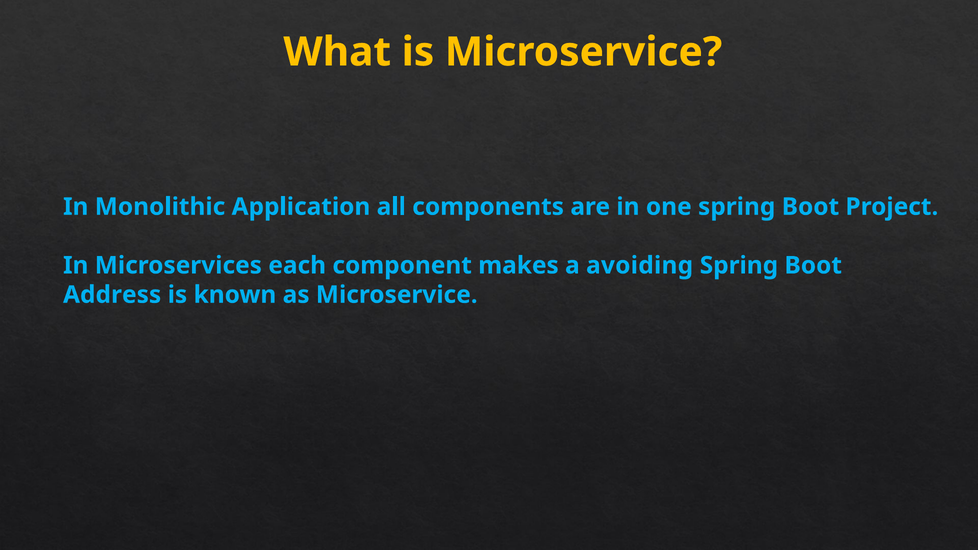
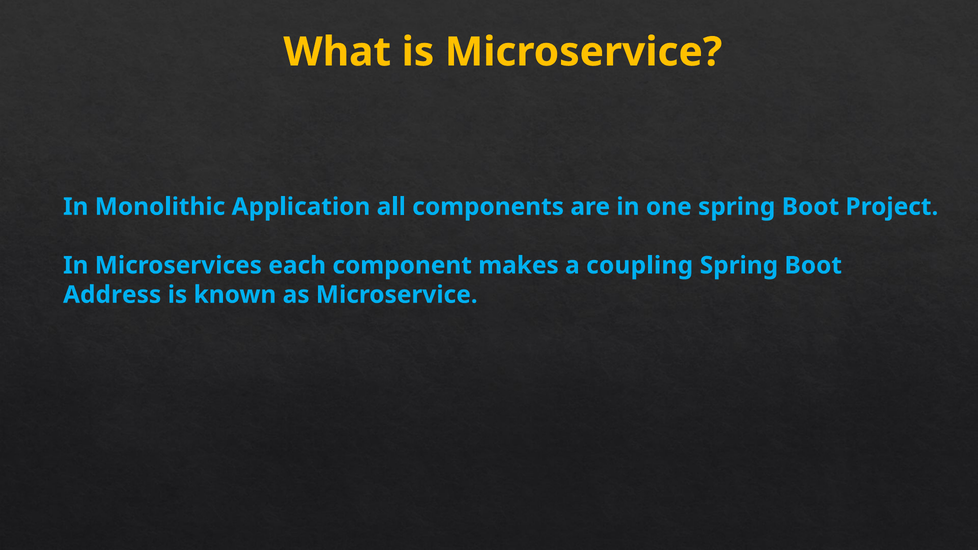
avoiding: avoiding -> coupling (640, 265)
